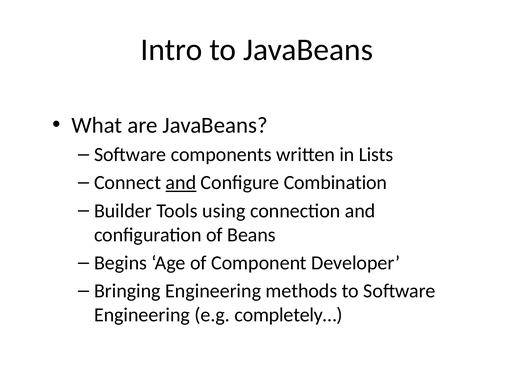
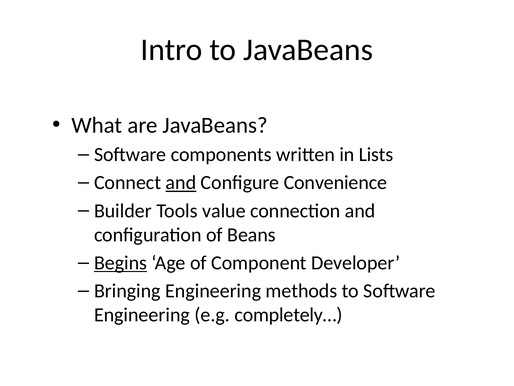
Combination: Combination -> Convenience (335, 182)
using: using -> value (224, 210)
Begins underline: none -> present (121, 263)
